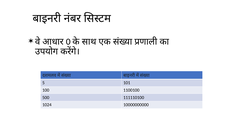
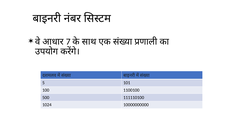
0: 0 -> 7 (68, 42)
